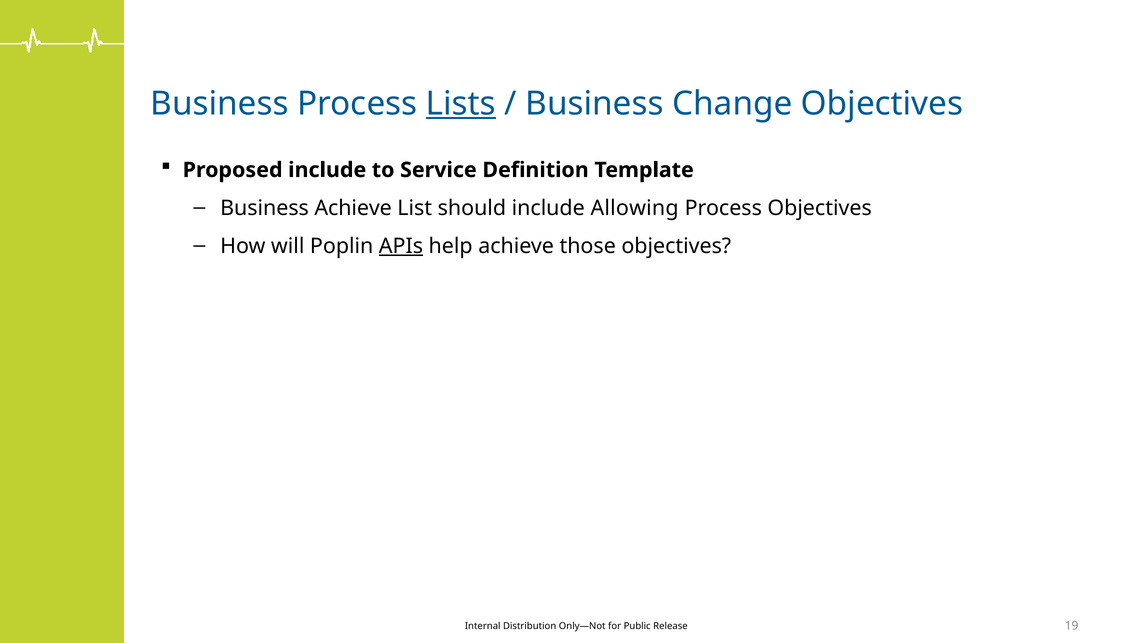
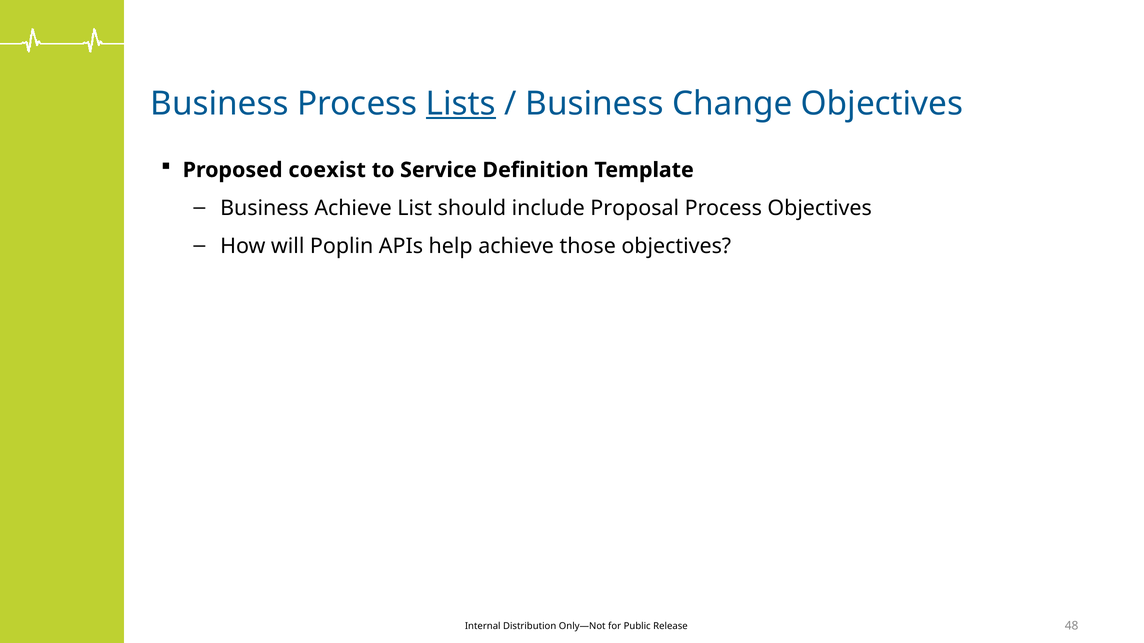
Proposed include: include -> coexist (327, 170)
Allowing: Allowing -> Proposal (635, 208)
APIs underline: present -> none (401, 246)
19: 19 -> 48 (1072, 626)
